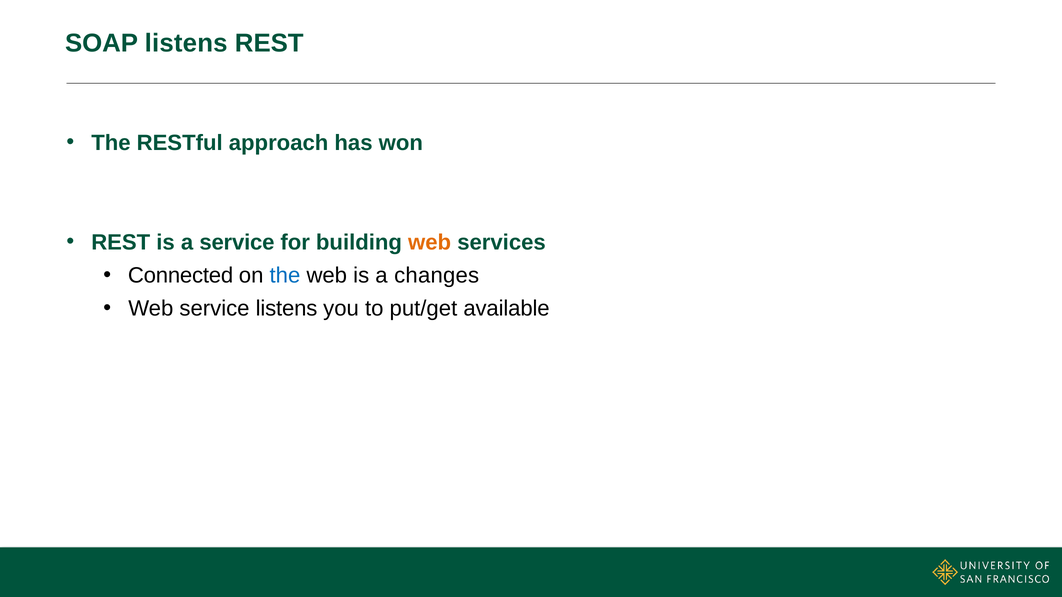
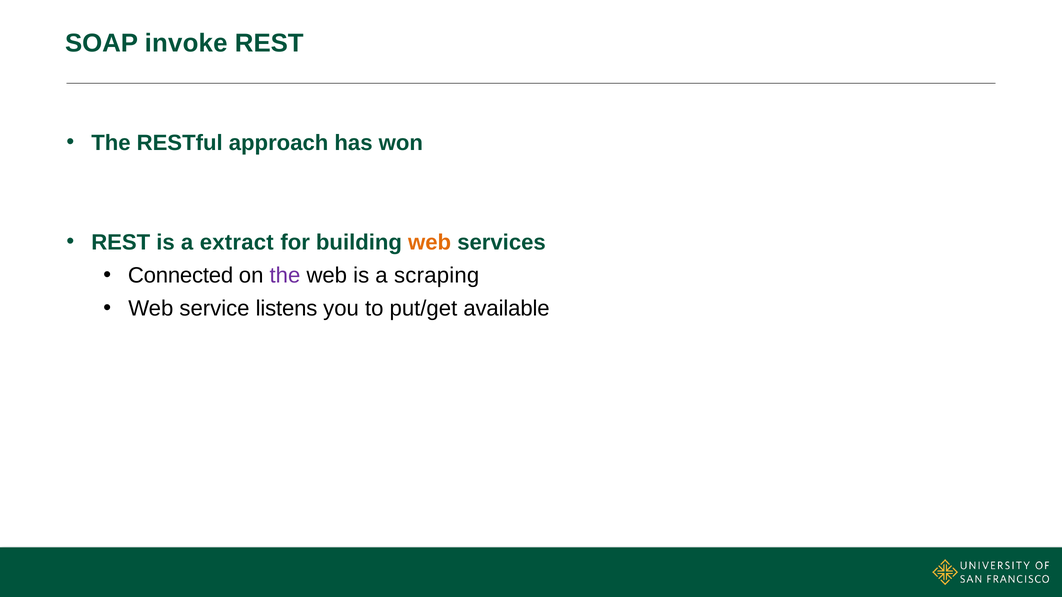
SOAP listens: listens -> invoke (186, 43)
a service: service -> extract (237, 243)
the colour: blue -> purple (285, 276)
changes: changes -> scraping (437, 276)
